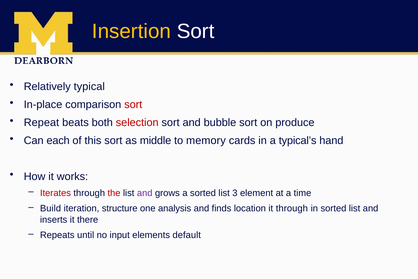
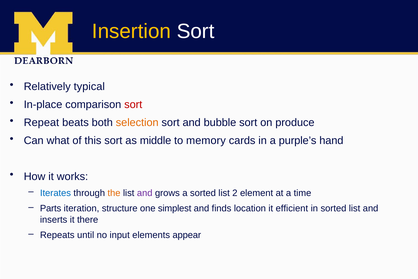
selection colour: red -> orange (137, 122)
each: each -> what (58, 140)
typical’s: typical’s -> purple’s (298, 140)
Iterates colour: red -> blue (55, 193)
the colour: red -> orange (114, 193)
3: 3 -> 2 (235, 193)
Build: Build -> Parts (51, 208)
analysis: analysis -> simplest (175, 208)
it through: through -> efficient (292, 208)
default: default -> appear (187, 235)
